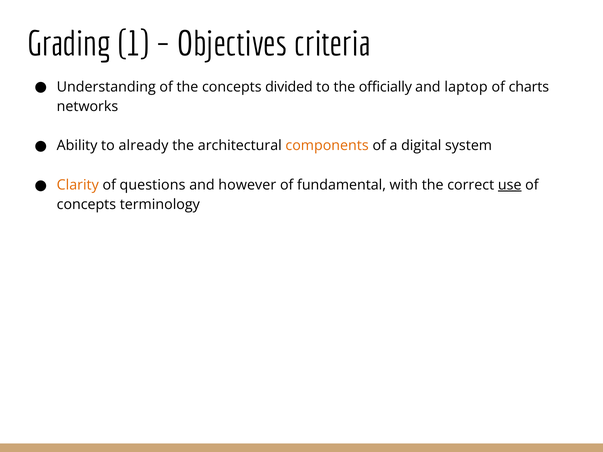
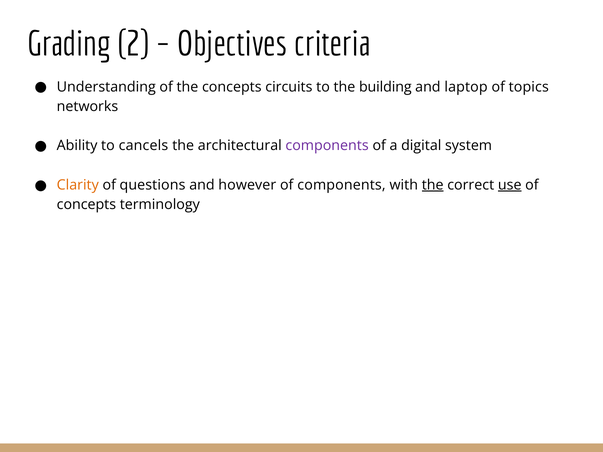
1: 1 -> 2 (134, 44)
divided: divided -> circuits (289, 87)
officially: officially -> building (385, 87)
charts: charts -> topics (529, 87)
already: already -> cancels (143, 146)
components colour: orange -> purple (327, 146)
of fundamental: fundamental -> components (341, 185)
the underline: none -> present (433, 185)
